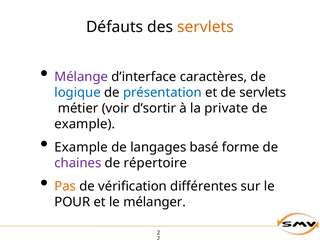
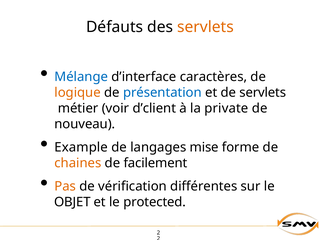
Mélange colour: purple -> blue (81, 77)
logique colour: blue -> orange (78, 92)
d’sortir: d’sortir -> d’client (154, 108)
example: example -> nouveau (85, 124)
basé: basé -> mise (204, 147)
chaines colour: purple -> orange (78, 163)
répertoire: répertoire -> facilement (155, 163)
POUR: POUR -> OBJET (72, 202)
mélanger: mélanger -> protected (155, 202)
